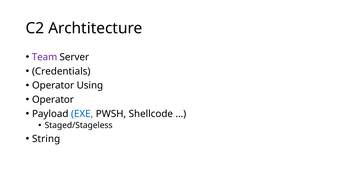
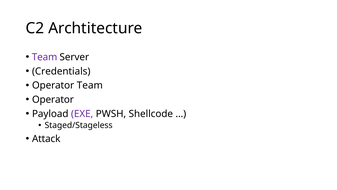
Operator Using: Using -> Team (90, 85)
EXE colour: blue -> purple (82, 113)
String: String -> Attack (46, 138)
